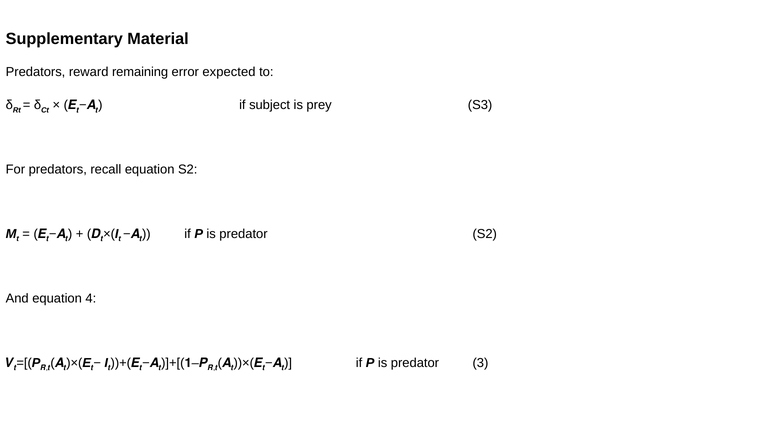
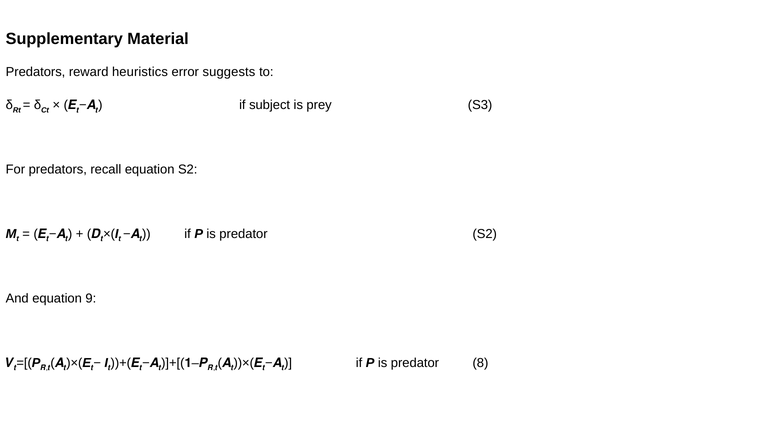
remaining: remaining -> heuristics (140, 72)
expected: expected -> suggests (229, 72)
4: 4 -> 9 (91, 298)
3: 3 -> 8 (480, 362)
